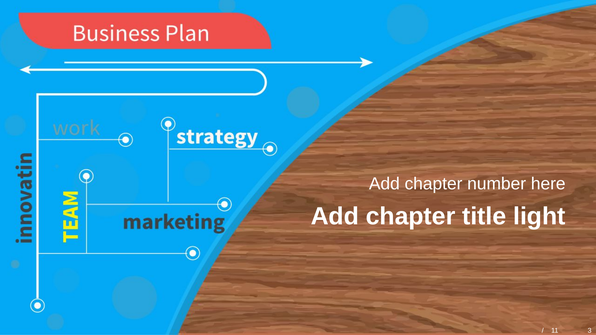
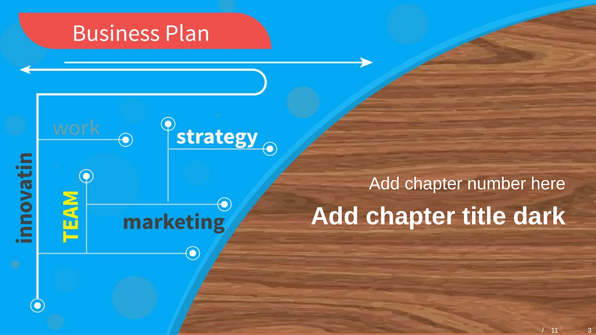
light: light -> dark (539, 216)
